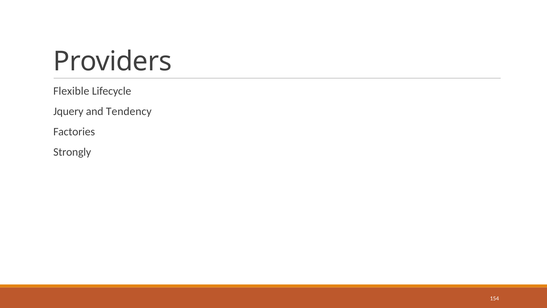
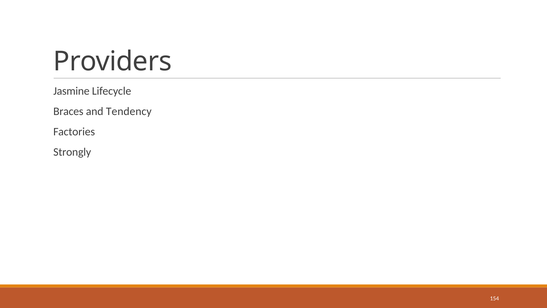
Flexible: Flexible -> Jasmine (71, 91)
Jquery: Jquery -> Braces (68, 111)
